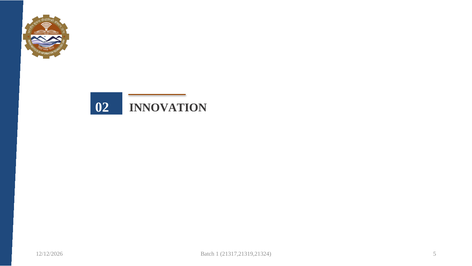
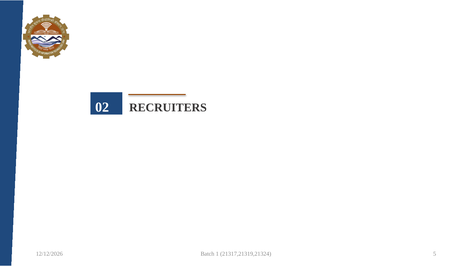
INNOVATION: INNOVATION -> RECRUITERS (168, 107)
